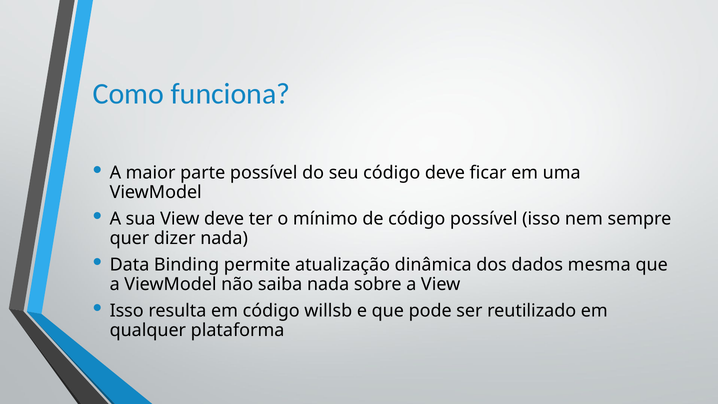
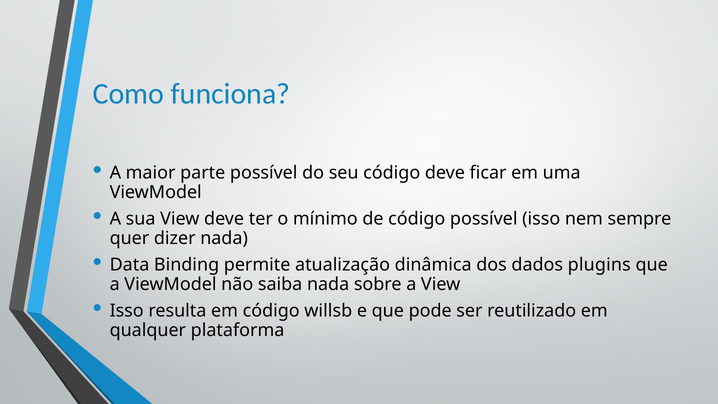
mesma: mesma -> plugins (599, 265)
